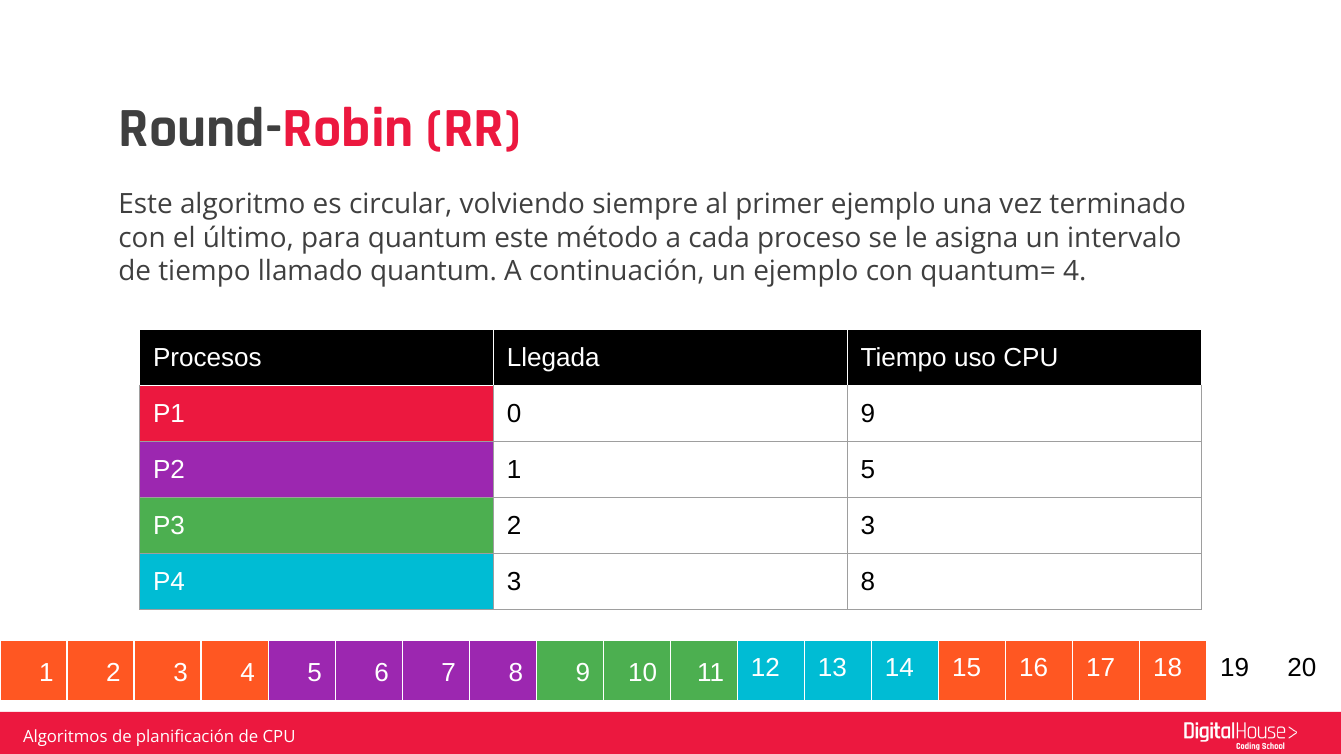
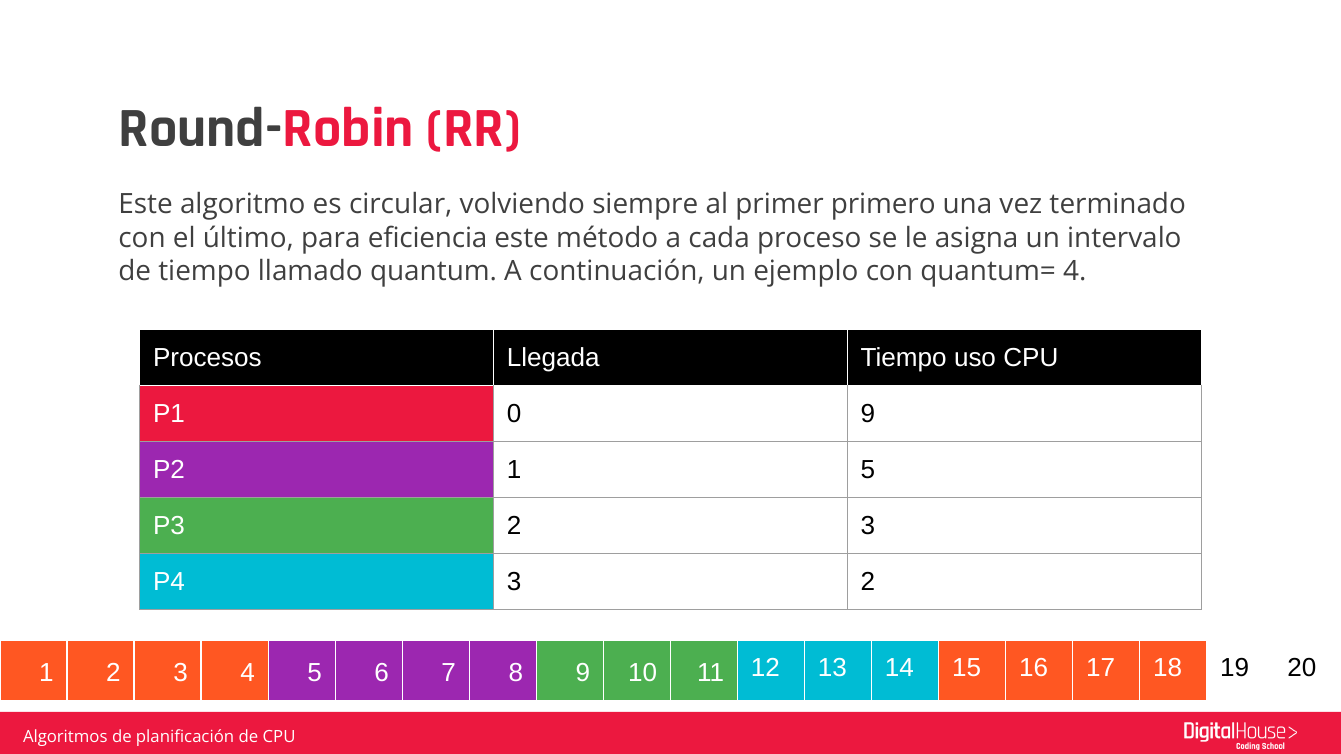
primer ejemplo: ejemplo -> primero (883, 204)
para quantum: quantum -> eficiencia (428, 238)
3 8: 8 -> 2 (868, 582)
